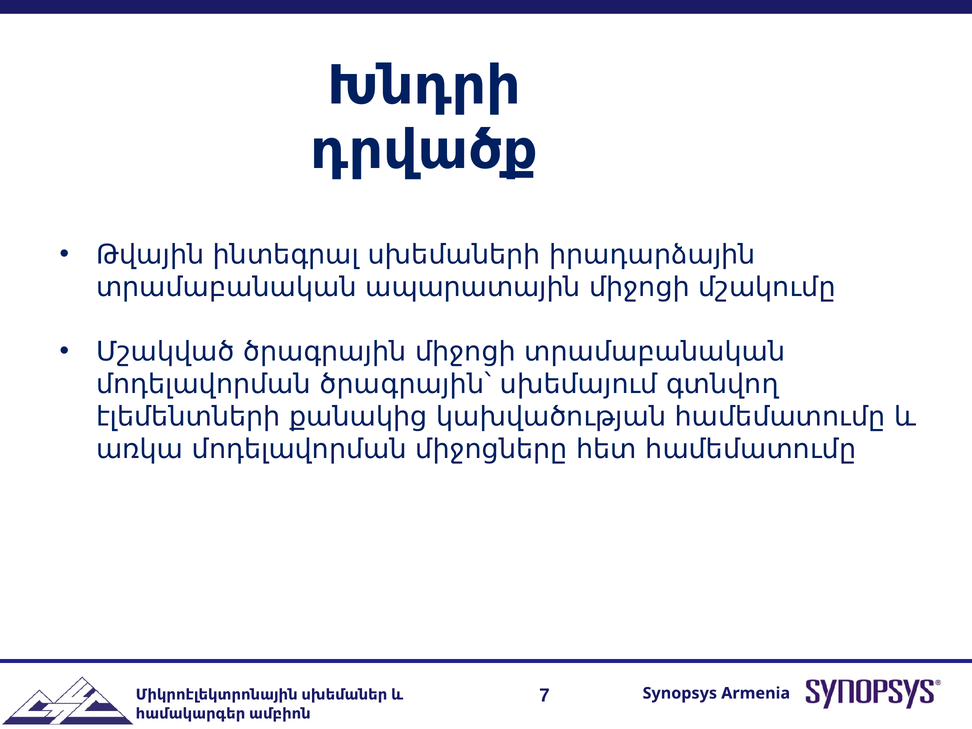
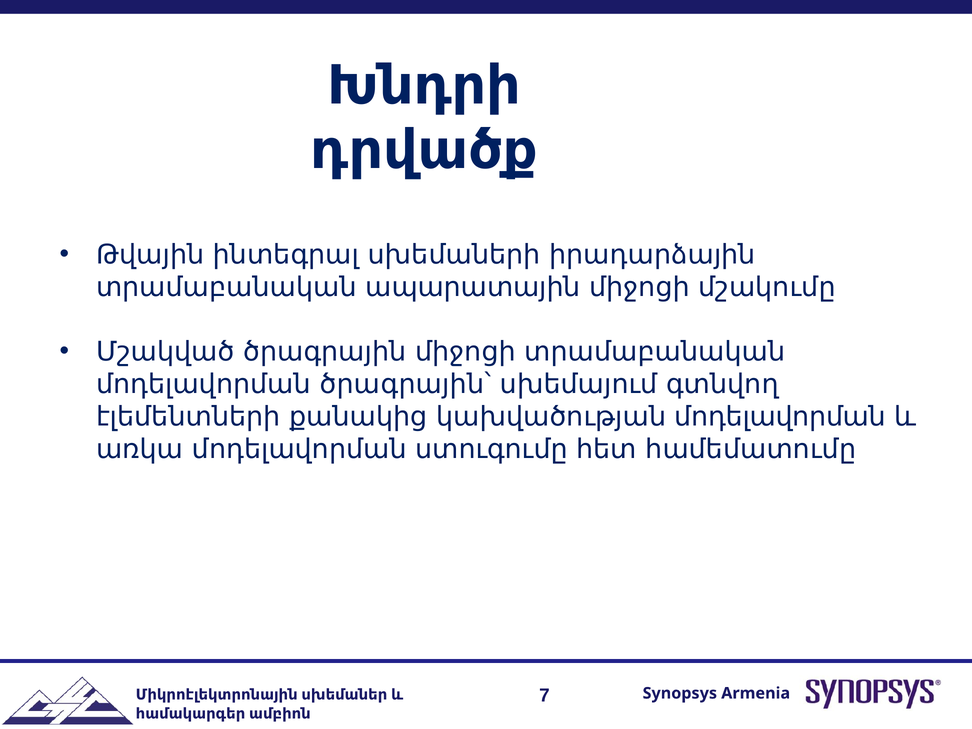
կախվածության համեմատումը: համեմատումը -> մոդելավորման (780, 417)
միջոցները: միջոցները -> ստուգումը (492, 449)
